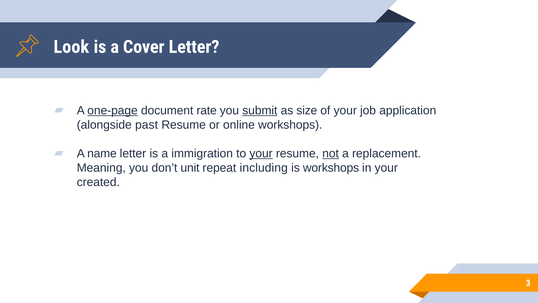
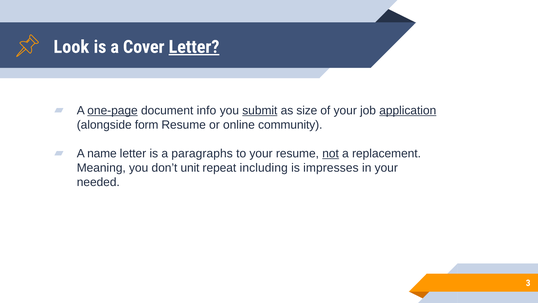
Letter underline: none -> present (194, 47)
rate: rate -> info (207, 110)
application underline: none -> present (408, 110)
past: past -> form (147, 125)
online workshops: workshops -> community (290, 125)
immigration: immigration -> paragraphs (202, 153)
your underline: present -> none (261, 153)
is workshops: workshops -> impresses (331, 168)
created: created -> needed (98, 182)
